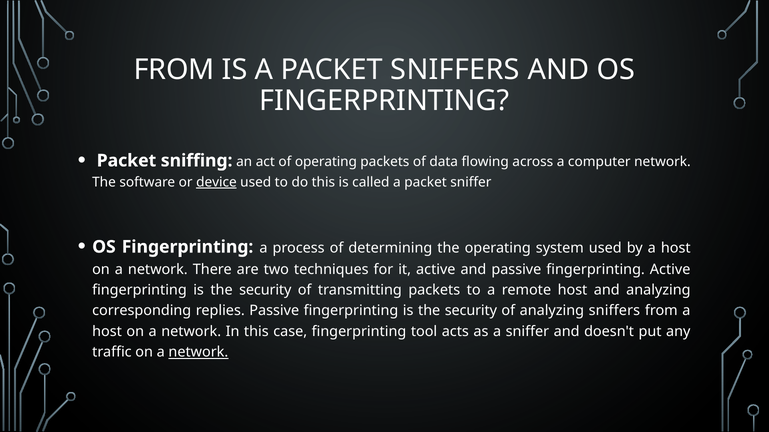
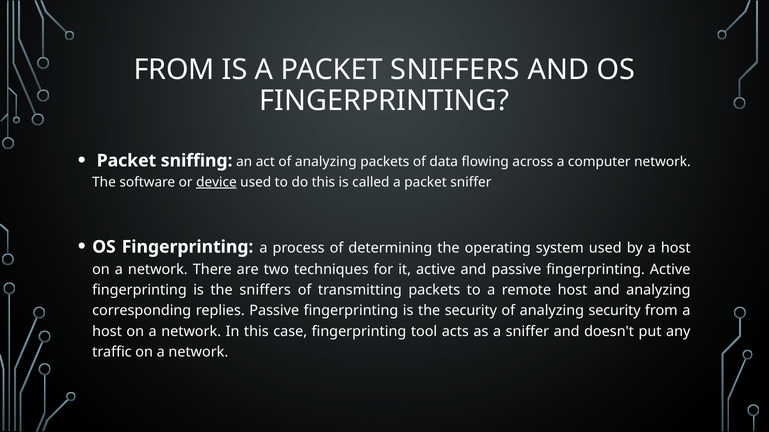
act of operating: operating -> analyzing (326, 162)
security: security -> sniffers (265, 290)
analyzing sniffers: sniffers -> security (615, 311)
network underline: present -> none (198, 353)
